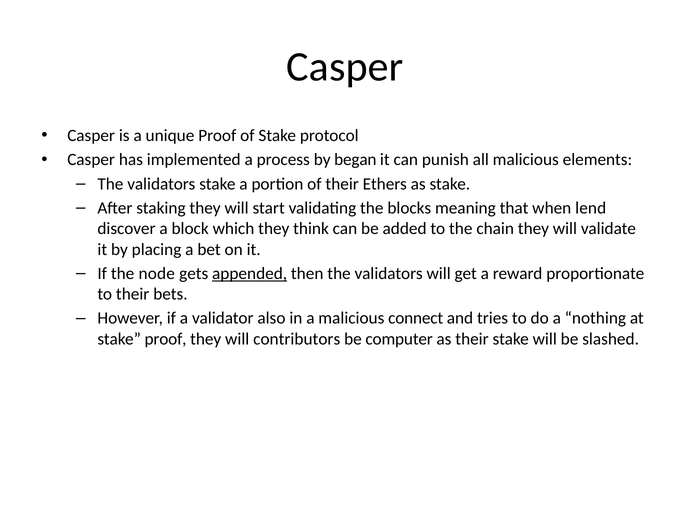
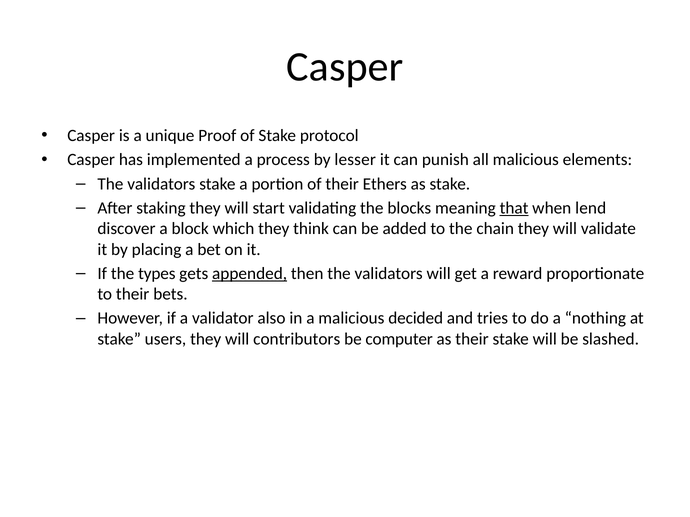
began: began -> lesser (355, 160)
that underline: none -> present (514, 208)
node: node -> types (157, 274)
connect: connect -> decided (416, 319)
stake proof: proof -> users (165, 339)
